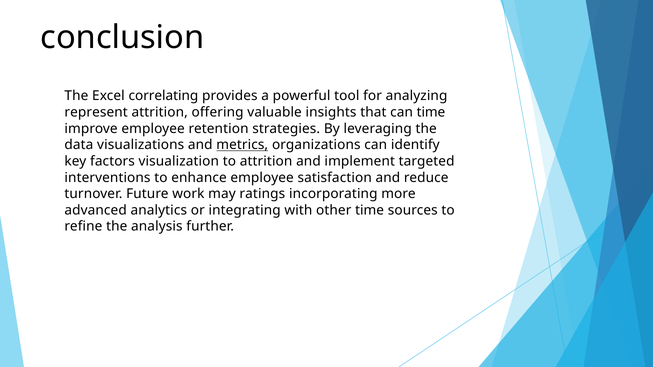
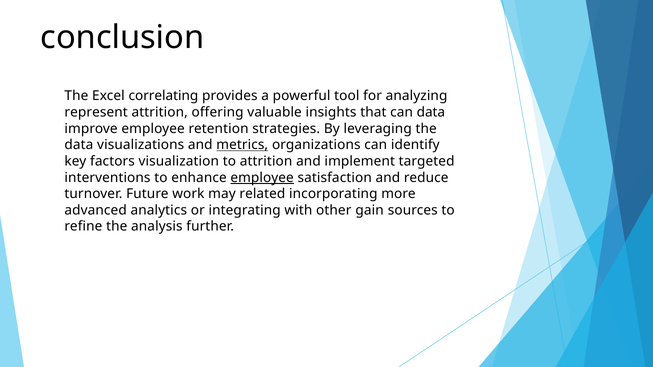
can time: time -> data (431, 112)
employee underline: none -> present (262, 178)
ratings: ratings -> related (262, 194)
other time: time -> gain (370, 210)
